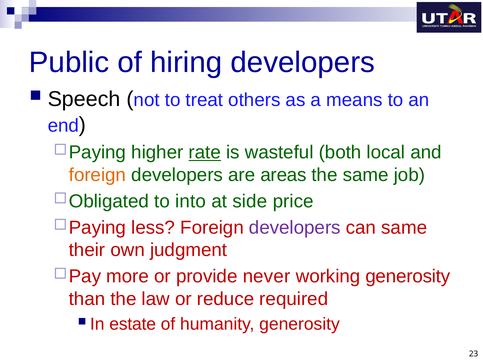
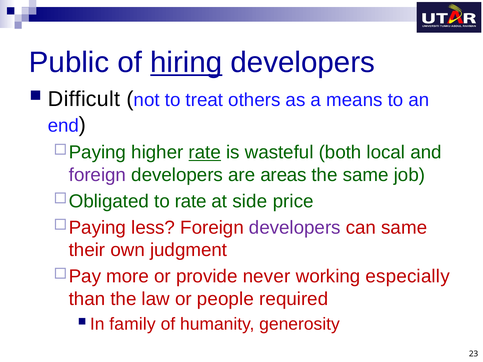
hiring underline: none -> present (186, 62)
Speech: Speech -> Difficult (84, 99)
foreign colour: orange -> purple (97, 175)
to into: into -> rate (191, 201)
working generosity: generosity -> especially (408, 277)
reduce: reduce -> people (225, 299)
estate: estate -> family (132, 324)
